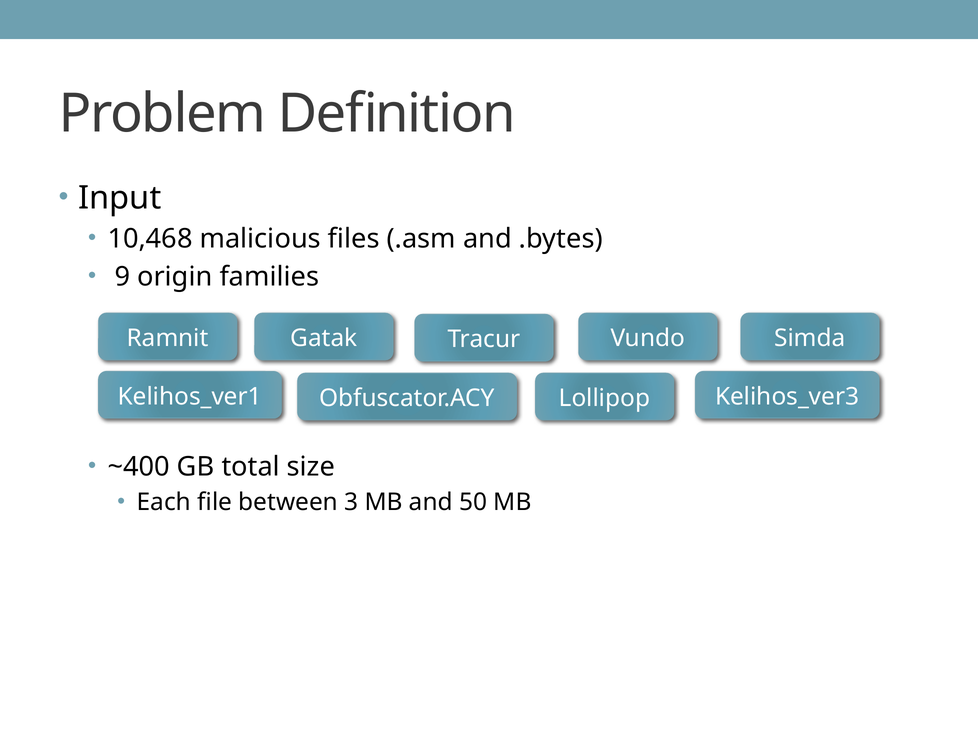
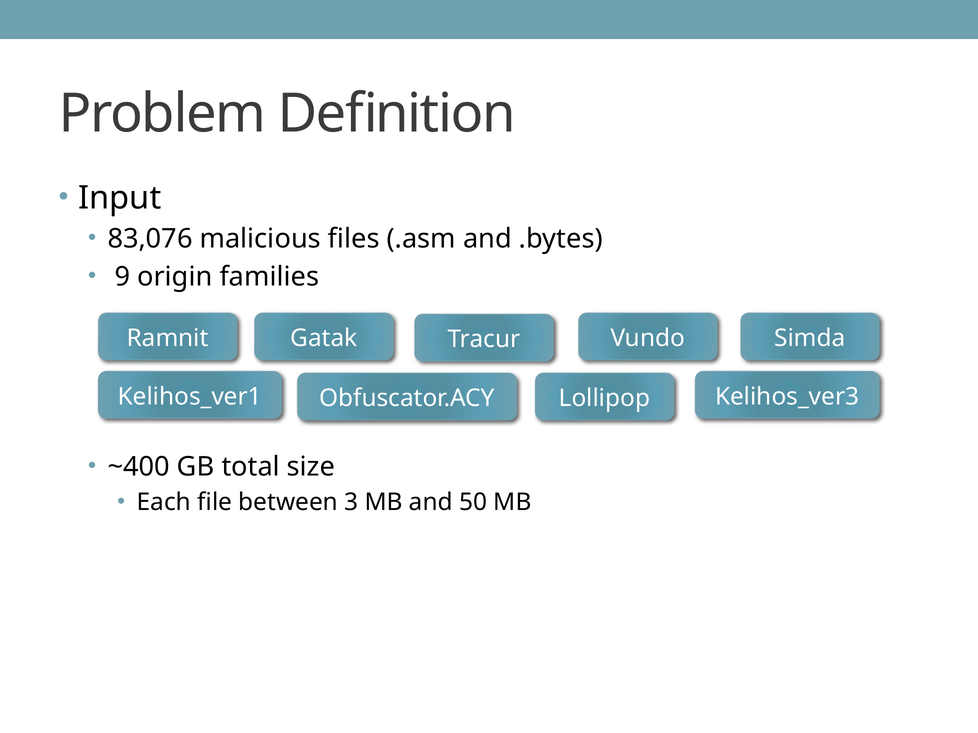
10,468: 10,468 -> 83,076 (150, 239)
